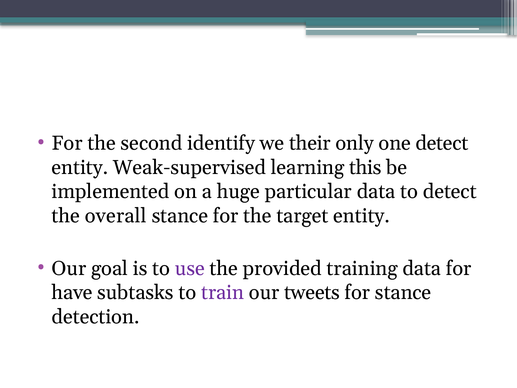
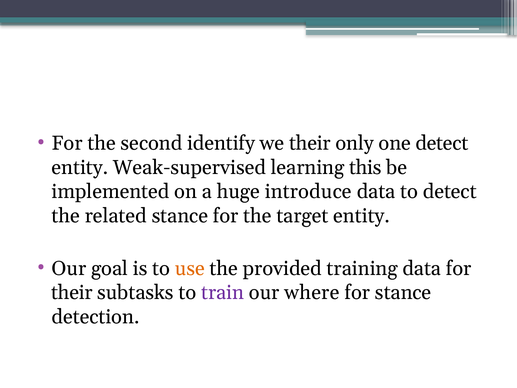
particular: particular -> introduce (308, 191)
overall: overall -> related (116, 216)
use colour: purple -> orange (190, 268)
have: have -> their (72, 292)
tweets: tweets -> where (312, 292)
